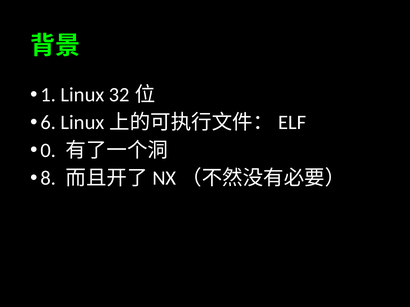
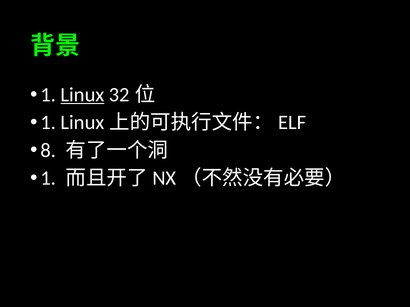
Linux underline: none -> present (82, 95)
6: 6 -> 1 (48, 123)
0: 0 -> 8 (48, 151)
8: 8 -> 1 (48, 178)
